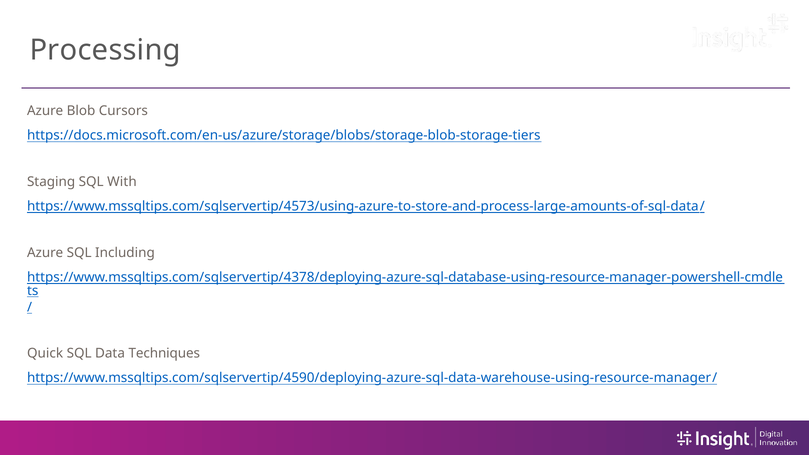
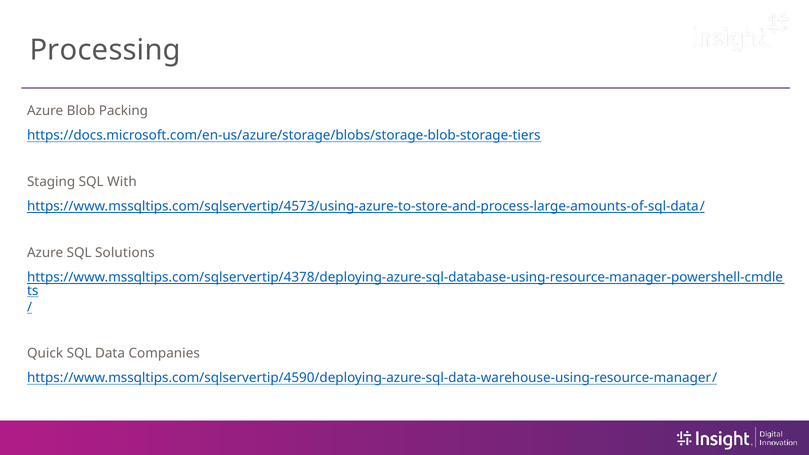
Cursors: Cursors -> Packing (123, 111)
Including: Including -> Solutions (125, 253)
Techniques: Techniques -> Companies (164, 353)
